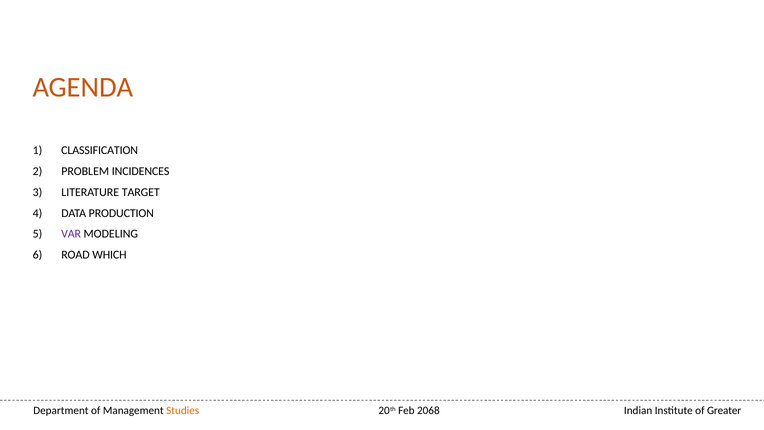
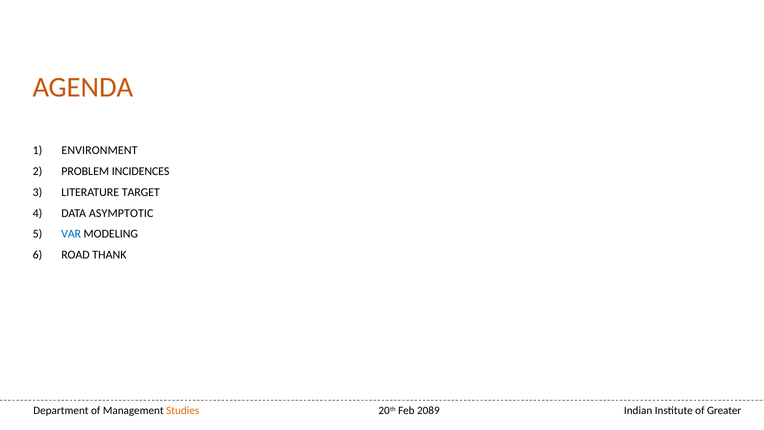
CLASSIFICATION: CLASSIFICATION -> ENVIRONMENT (99, 150)
PRODUCTION: PRODUCTION -> ASYMPTOTIC (121, 213)
VAR colour: purple -> blue (71, 234)
WHICH: WHICH -> THANK (109, 255)
2068: 2068 -> 2089 (428, 411)
